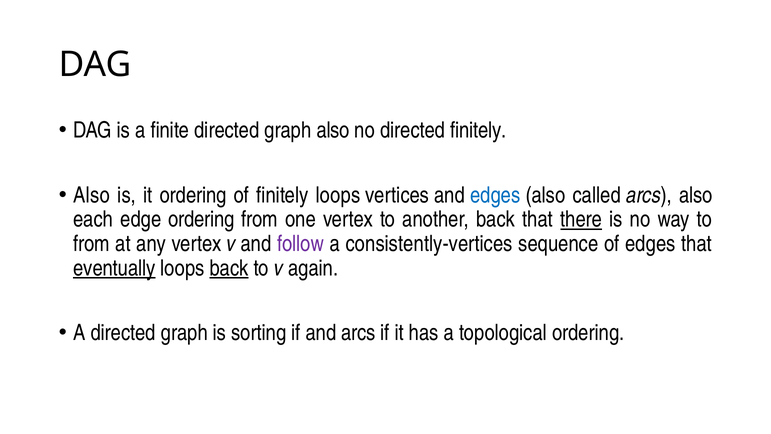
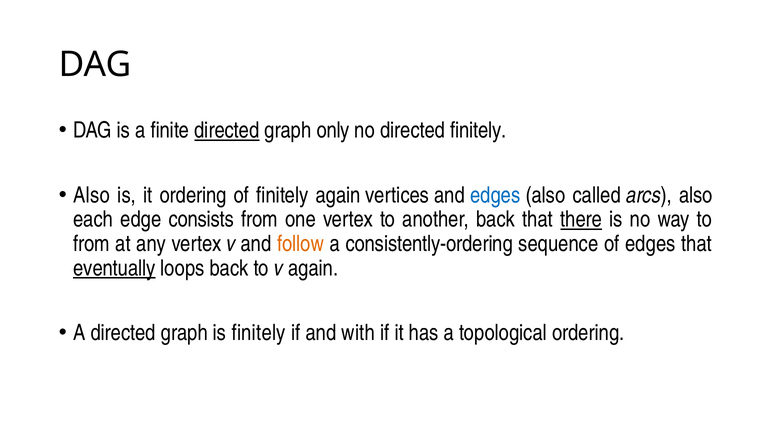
directed underline: none -> present (227, 130)
graph also: also -> only (333, 130)
finitely loops: loops -> again (338, 195)
edge ordering: ordering -> consists (201, 219)
follow colour: purple -> orange (301, 244)
consistently-vertices: consistently-vertices -> consistently-ordering (429, 244)
back underline: present -> none (229, 268)
is sorting: sorting -> finitely (259, 333)
and arcs: arcs -> with (358, 333)
